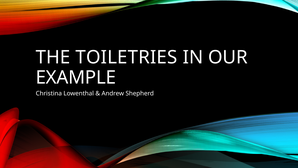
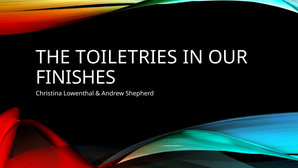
EXAMPLE: EXAMPLE -> FINISHES (76, 77)
